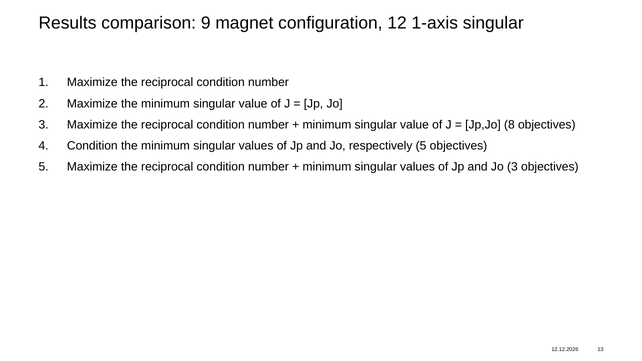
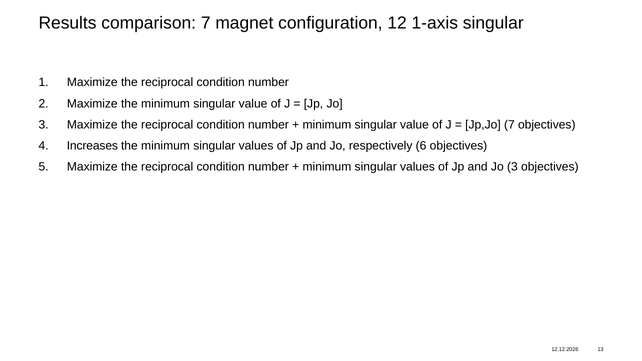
comparison 9: 9 -> 7 (206, 23)
Jp,Jo 8: 8 -> 7 (509, 125)
Condition: Condition -> Increases (92, 146)
respectively 5: 5 -> 6 (421, 146)
